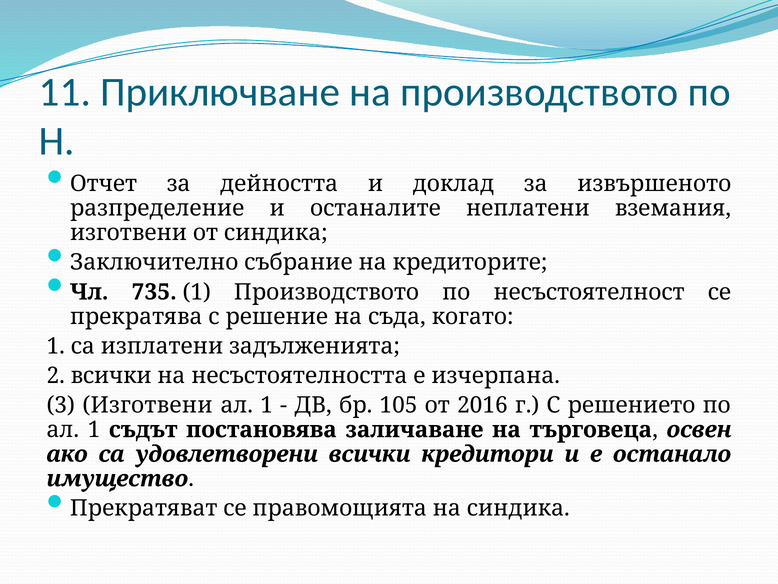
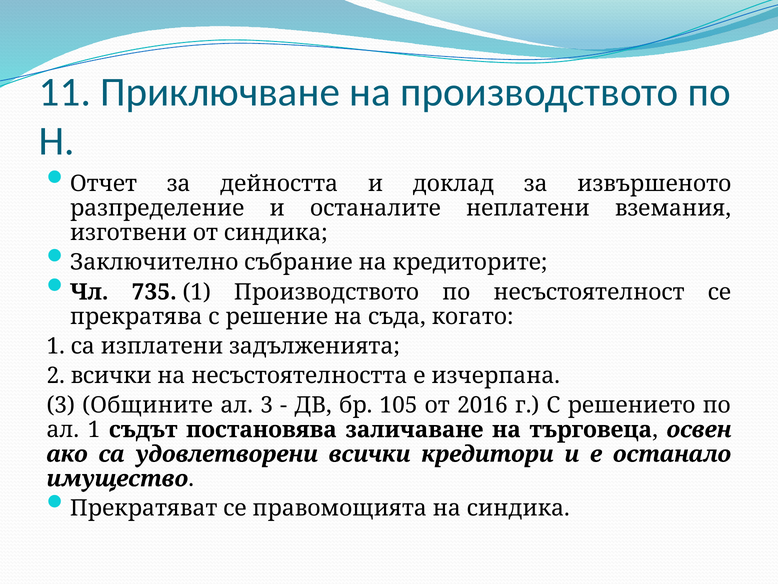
3 Изготвени: Изготвени -> Общините (148, 405)
1: 1 -> 3 (267, 405)
